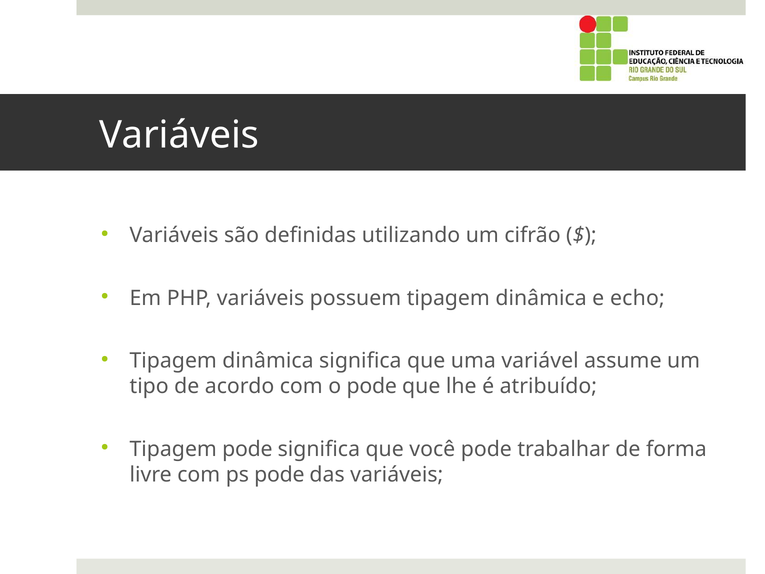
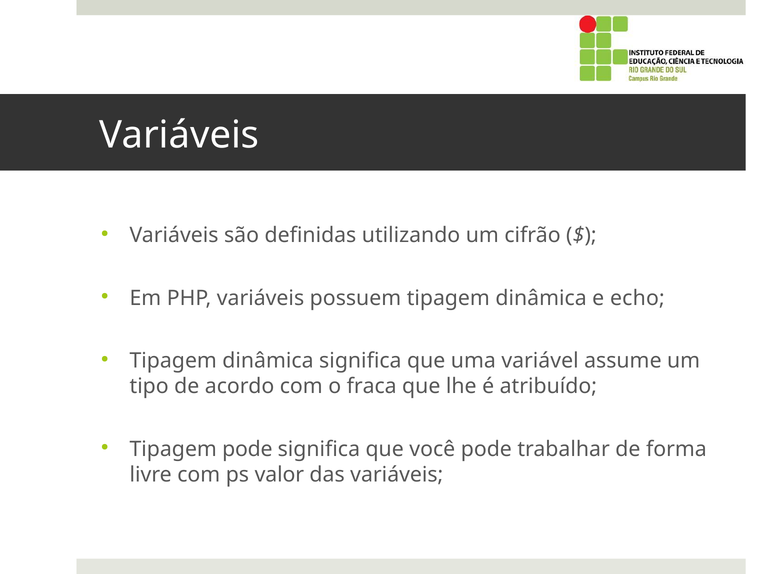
o pode: pode -> fraca (372, 386)
ps pode: pode -> valor (279, 474)
